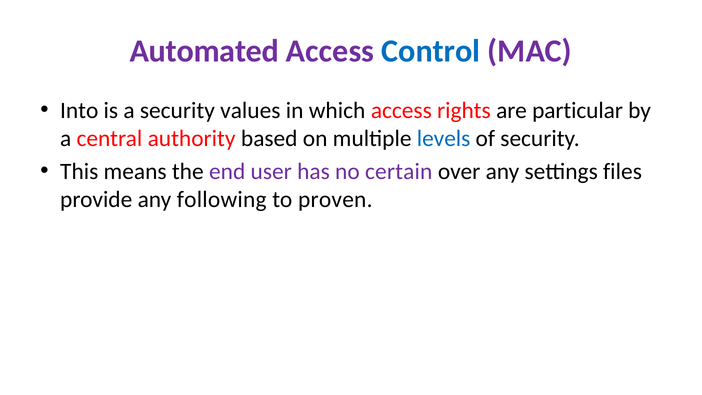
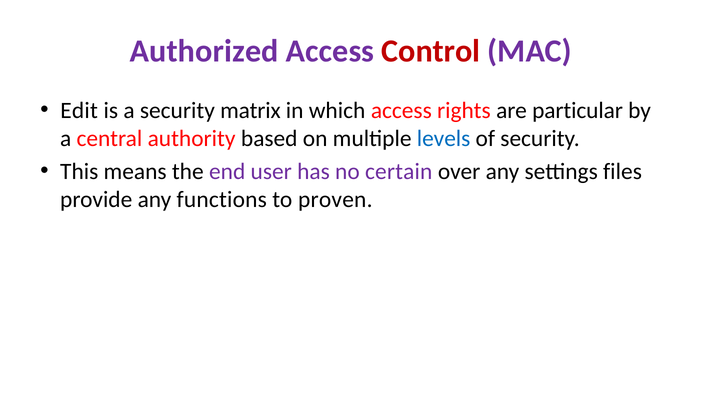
Automated: Automated -> Authorized (204, 51)
Control colour: blue -> red (431, 51)
Into: Into -> Edit (79, 110)
values: values -> matrix (250, 110)
following: following -> functions (222, 199)
